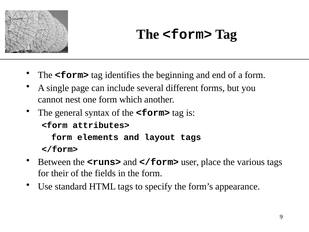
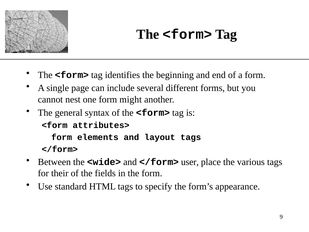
which: which -> might (131, 99)
<runs>: <runs> -> <wide> (104, 162)
